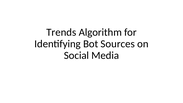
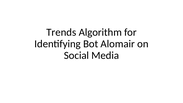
Sources: Sources -> Alomair (118, 44)
